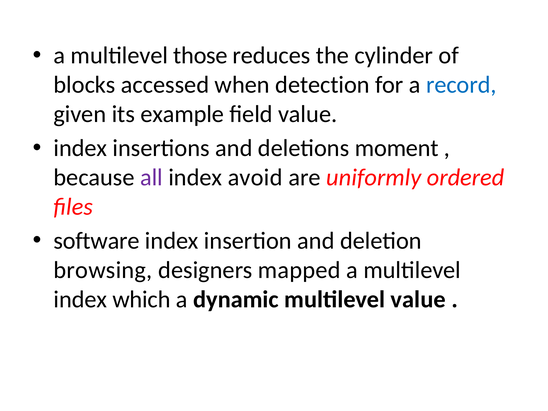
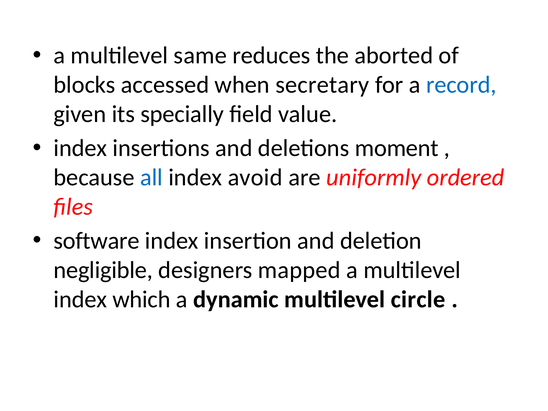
those: those -> same (200, 56)
cylinder: cylinder -> aborted (394, 56)
detection: detection -> secretary (322, 85)
example: example -> specially (182, 114)
all colour: purple -> blue (151, 178)
browsing: browsing -> negligible (103, 270)
multilevel value: value -> circle (418, 299)
